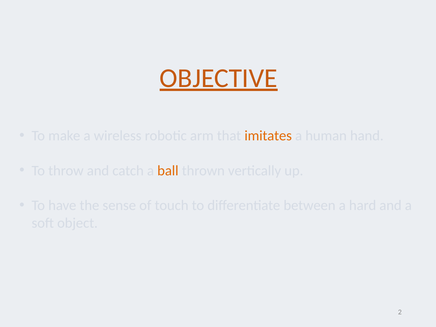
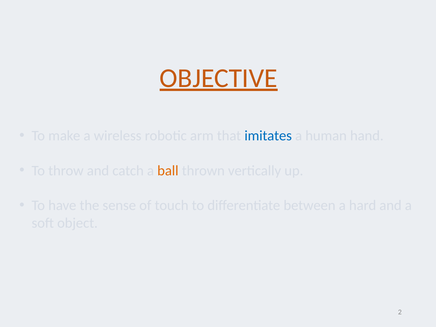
imitates colour: orange -> blue (268, 136)
